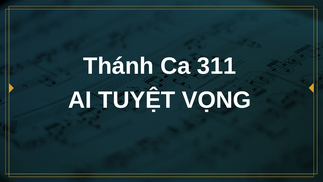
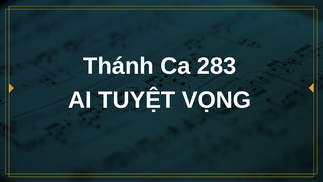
311: 311 -> 283 (217, 66)
